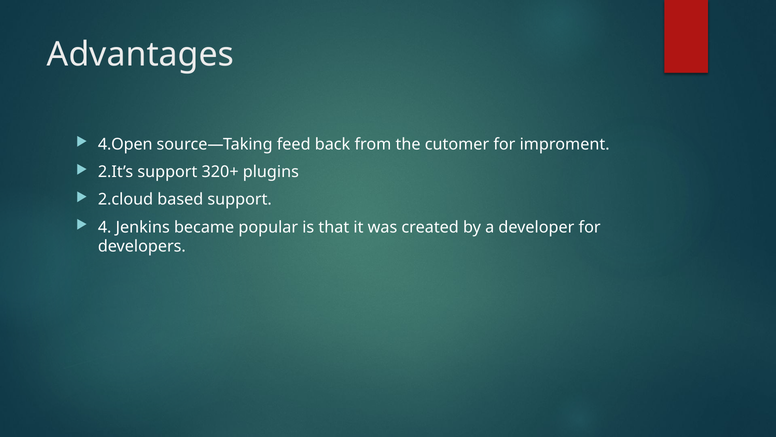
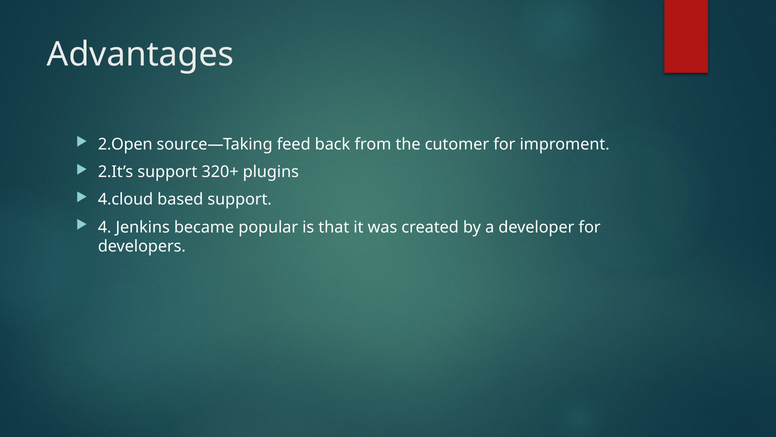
4.Open: 4.Open -> 2.Open (125, 144)
2.cloud: 2.cloud -> 4.cloud (126, 199)
